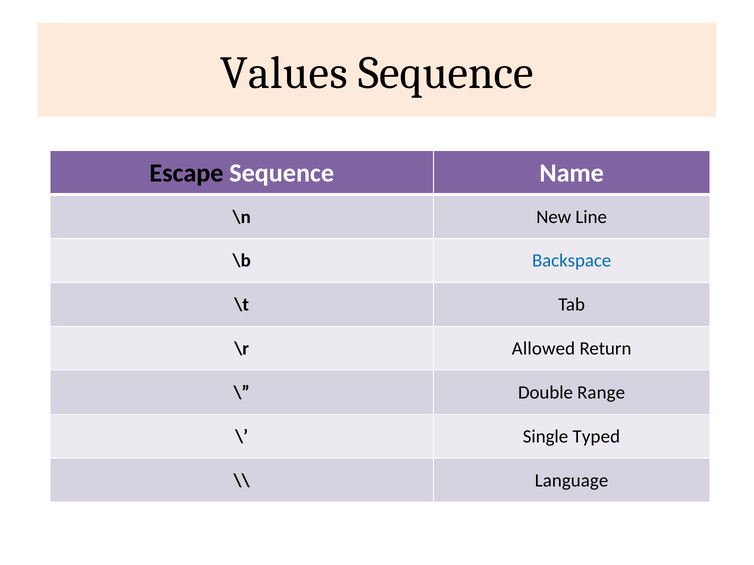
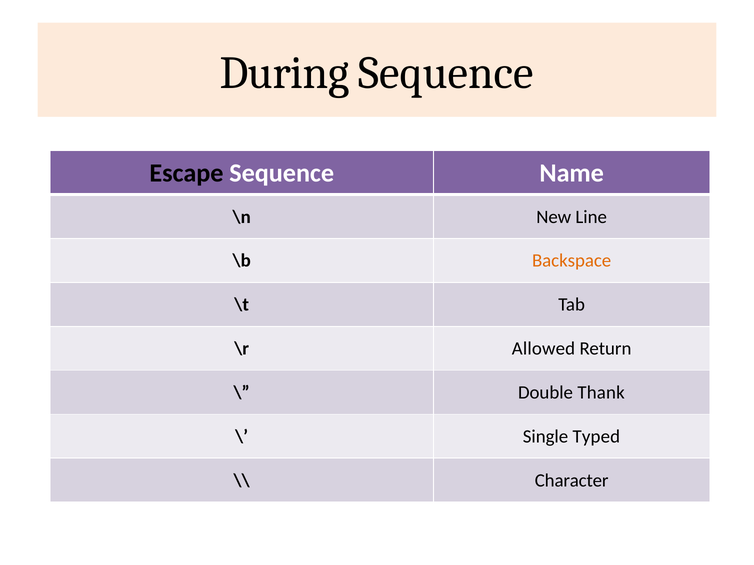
Values: Values -> During (284, 73)
Backspace colour: blue -> orange (572, 261)
Range: Range -> Thank (601, 393)
Language: Language -> Character (572, 481)
